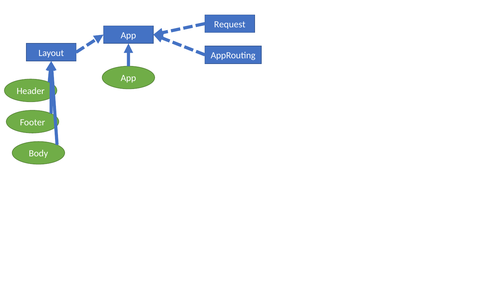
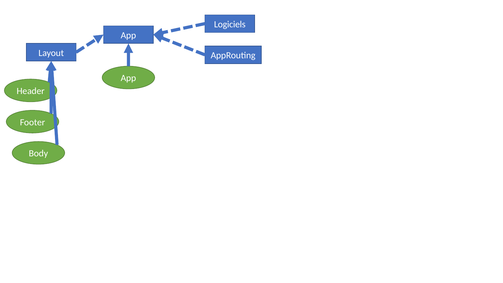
Request: Request -> Logiciels (230, 24)
